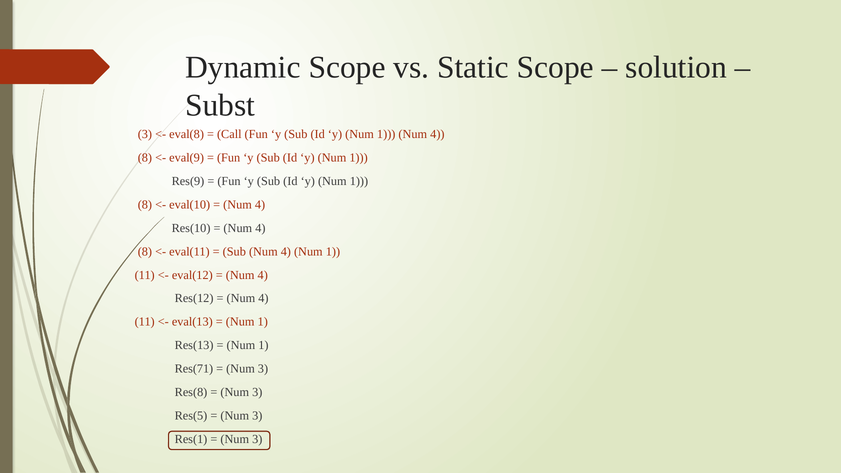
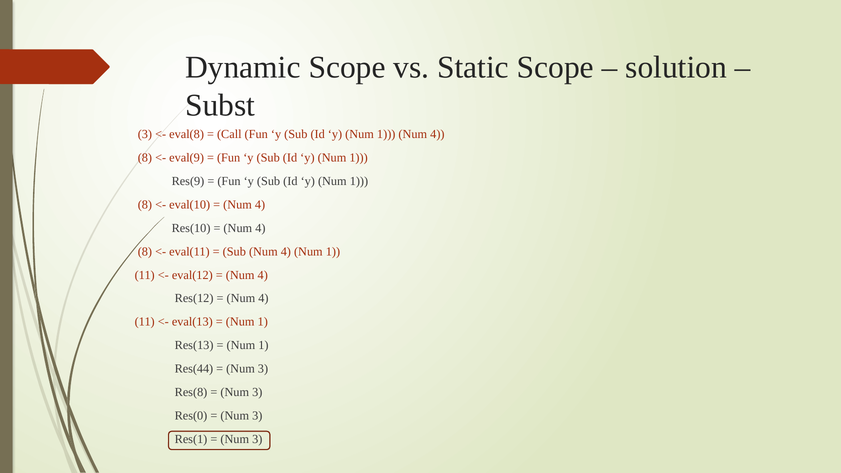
Res(71: Res(71 -> Res(44 (194, 369)
Res(5: Res(5 -> Res(0 (191, 416)
